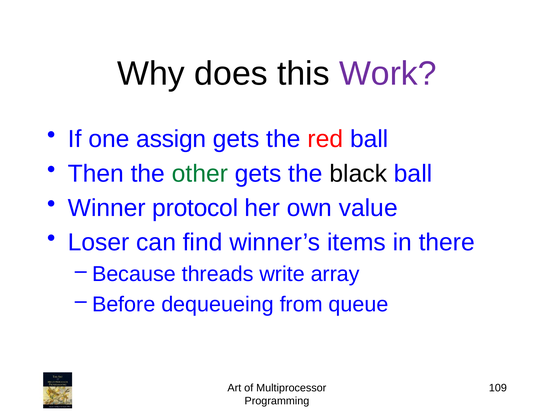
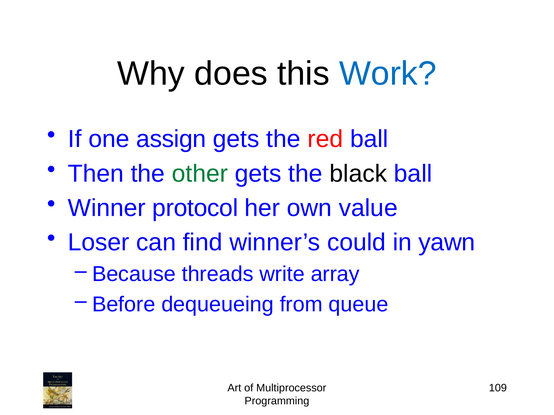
Work colour: purple -> blue (388, 74)
items: items -> could (356, 243)
there: there -> yawn (447, 243)
